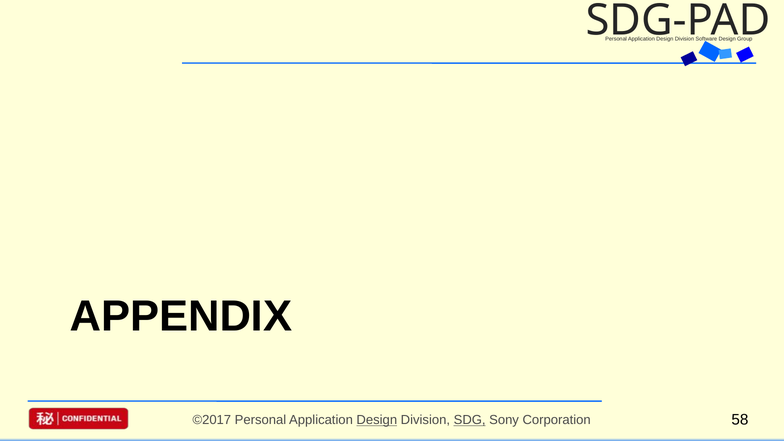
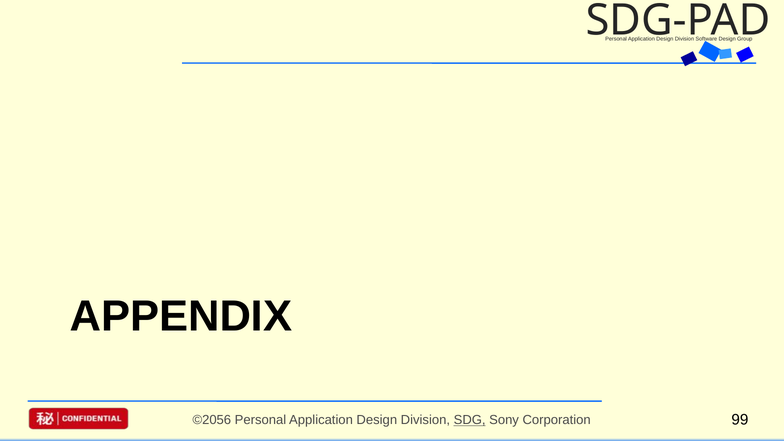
©2017: ©2017 -> ©2056 (212, 420)
Design underline: present -> none (377, 420)
58: 58 -> 99 (740, 420)
